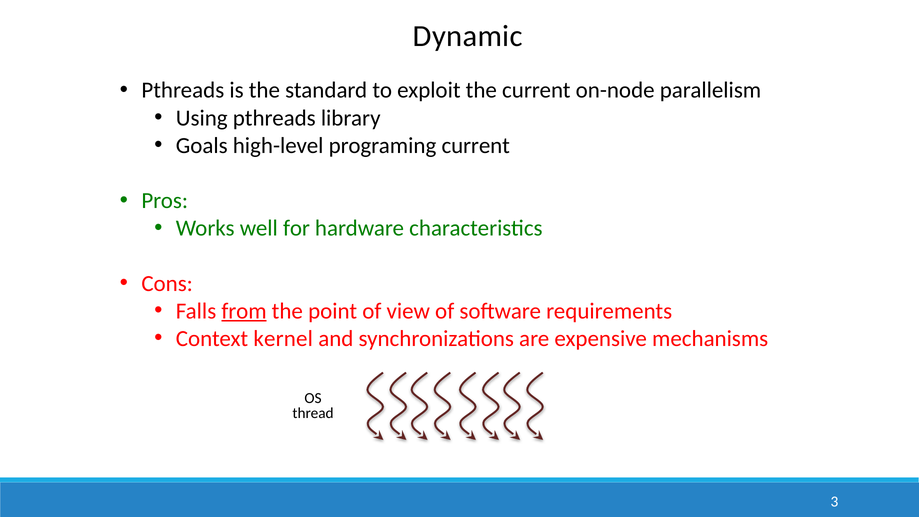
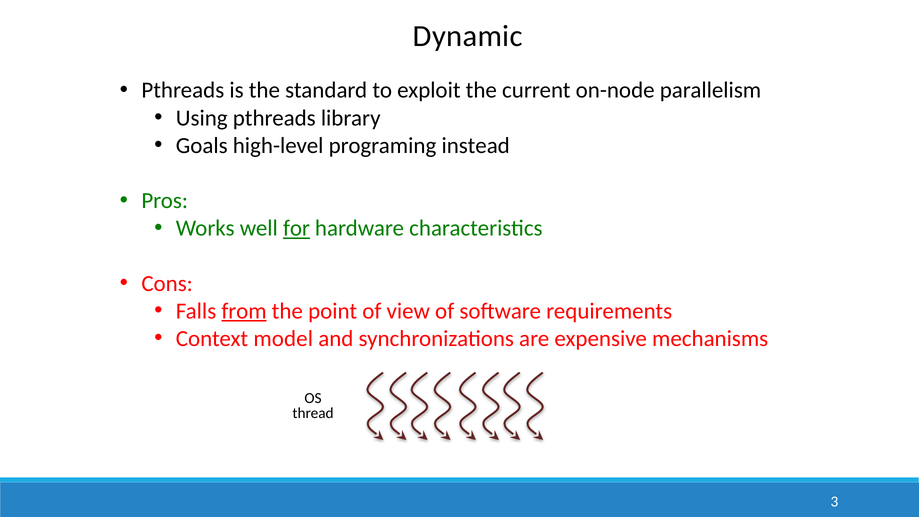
programing current: current -> instead (476, 146)
for underline: none -> present (297, 228)
kernel: kernel -> model (283, 339)
